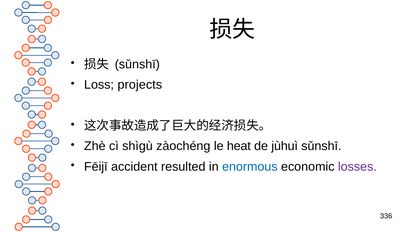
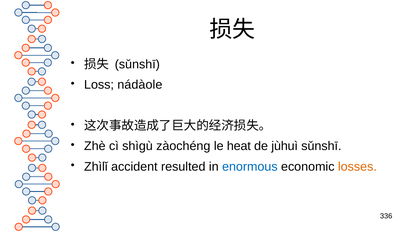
projects: projects -> nádàole (140, 85)
Fēijī: Fēijī -> Zhìlǐ (96, 167)
losses colour: purple -> orange (357, 167)
